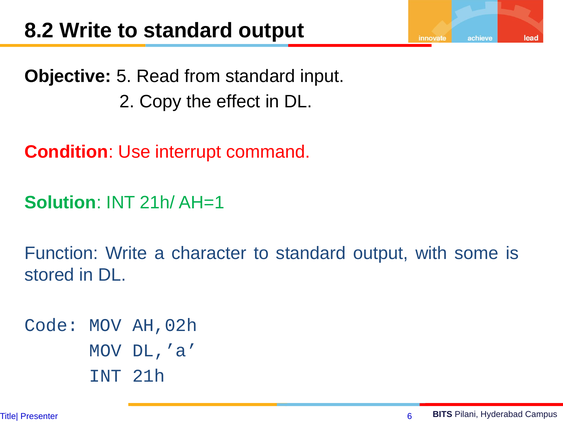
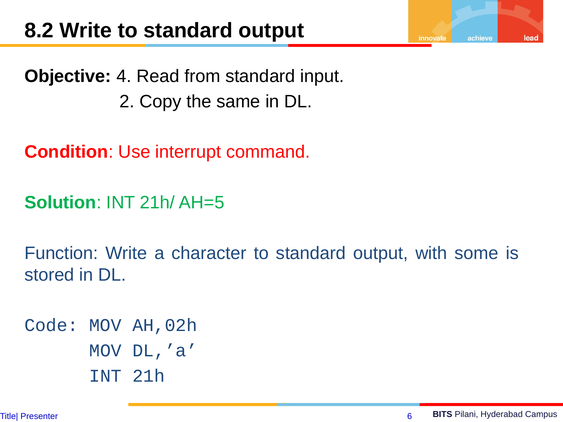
5: 5 -> 4 (124, 76)
effect: effect -> same (238, 102)
AH=1: AH=1 -> AH=5 (202, 203)
